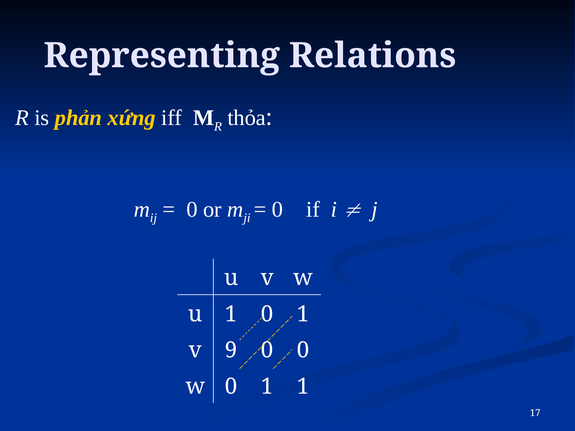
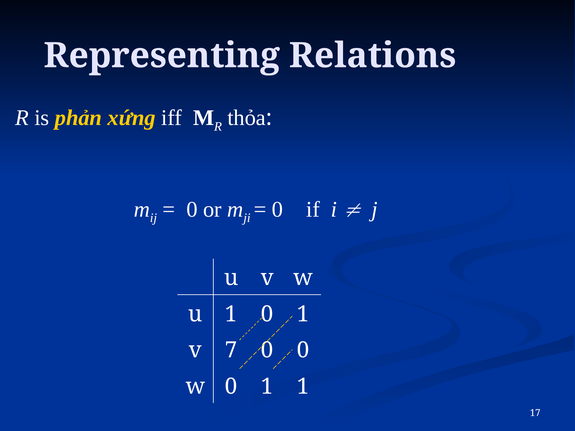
9: 9 -> 7 (231, 350)
